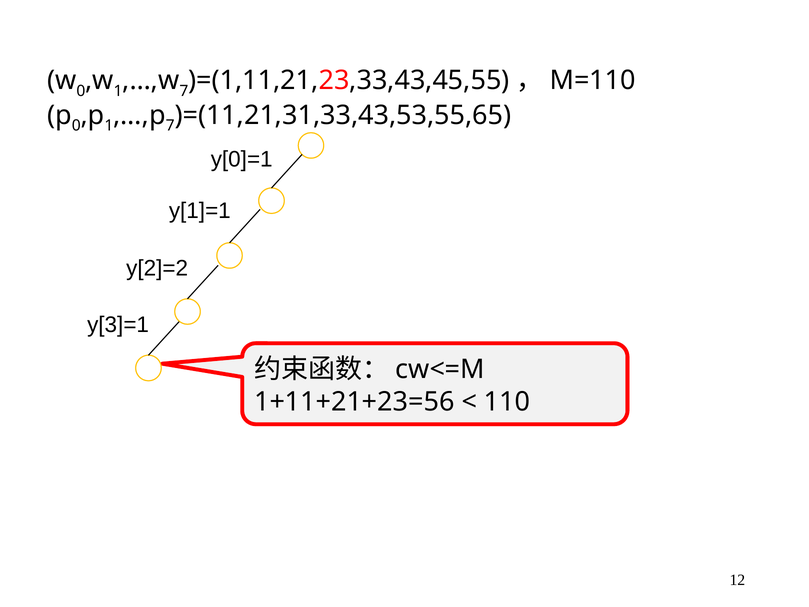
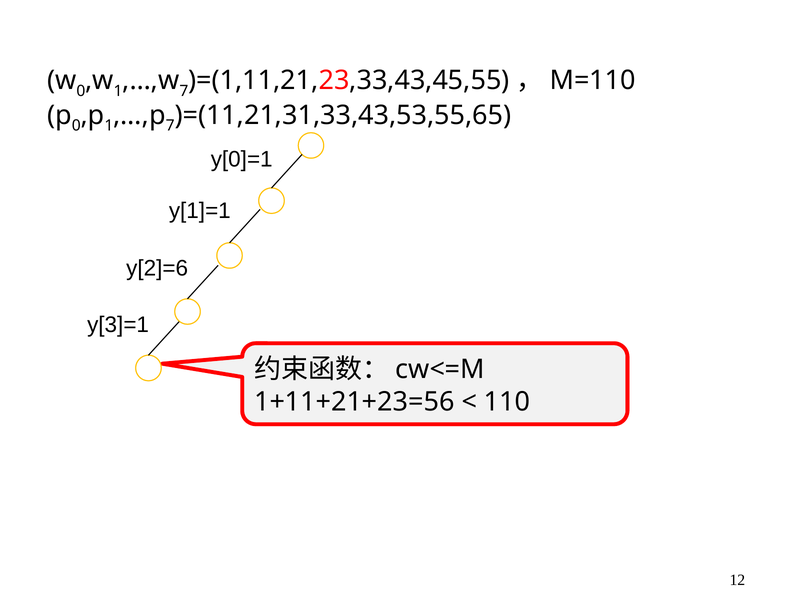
y[2]=2: y[2]=2 -> y[2]=6 (157, 268)
